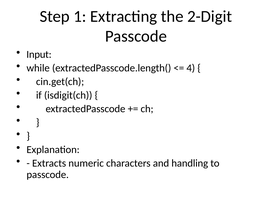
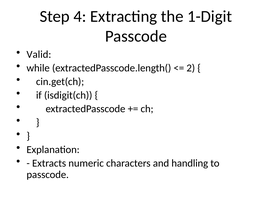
1: 1 -> 4 (80, 16)
2-Digit: 2-Digit -> 1-Digit (210, 16)
Input: Input -> Valid (39, 54)
4: 4 -> 2 (191, 68)
